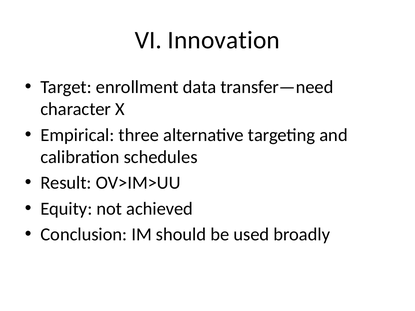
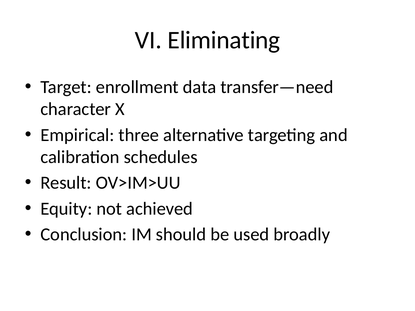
Innovation: Innovation -> Eliminating (224, 40)
